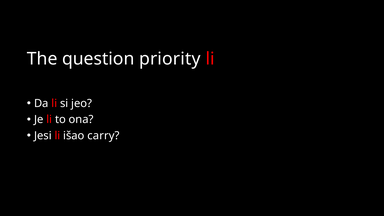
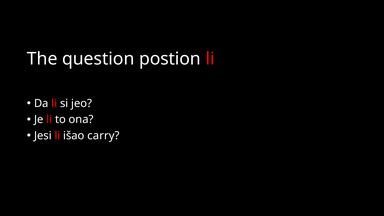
priority: priority -> postion (170, 59)
